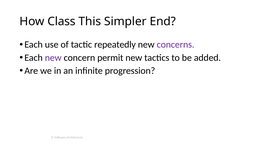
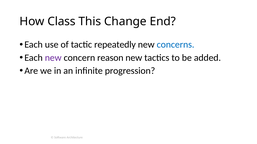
Simpler: Simpler -> Change (125, 22)
concerns colour: purple -> blue (176, 45)
permit: permit -> reason (110, 58)
